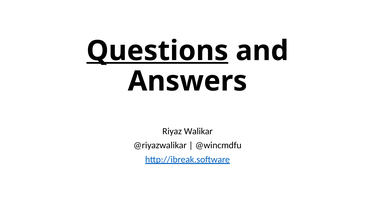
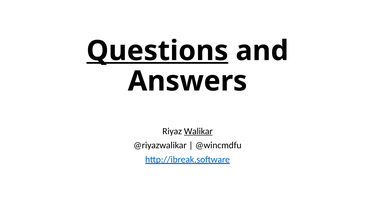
Walikar underline: none -> present (198, 131)
